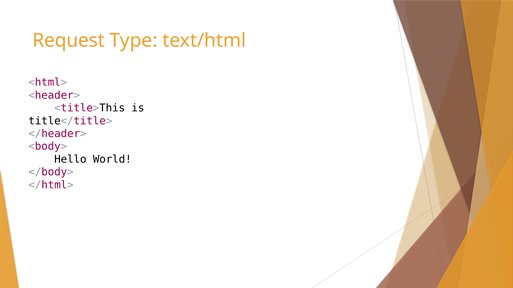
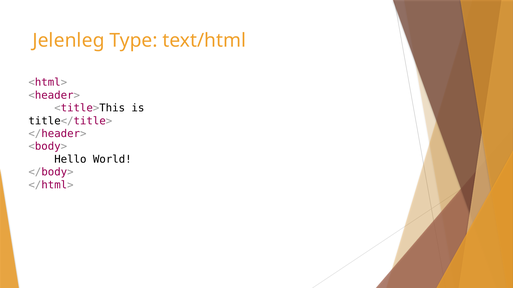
Request: Request -> Jelenleg (68, 40)
